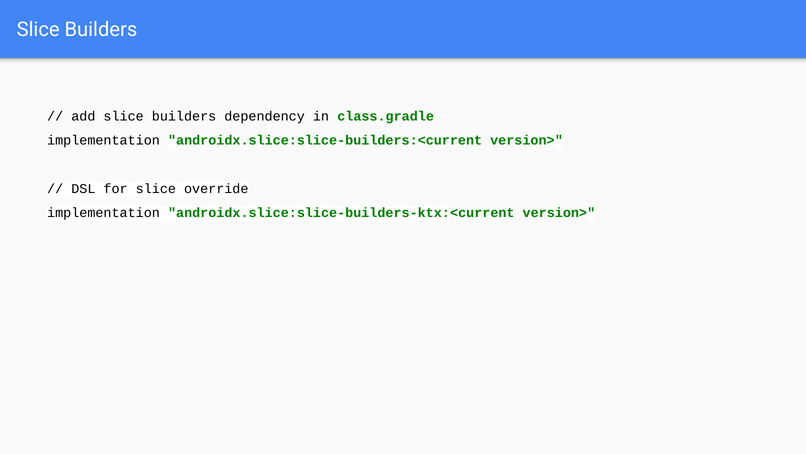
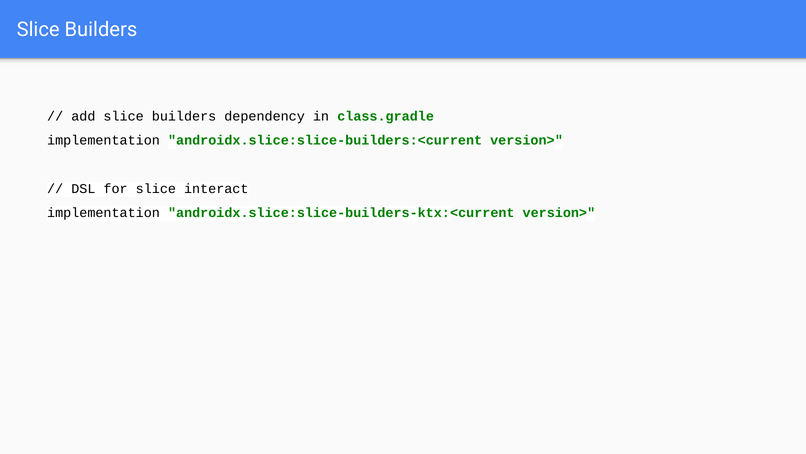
override: override -> interact (216, 188)
